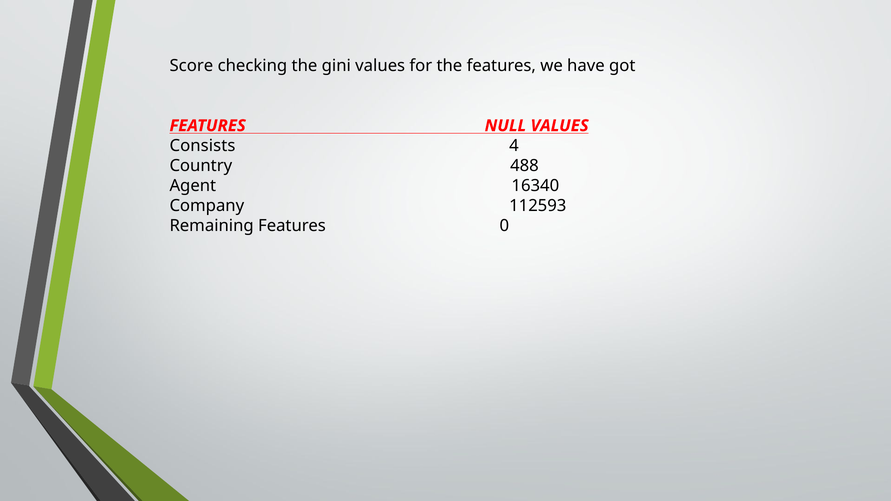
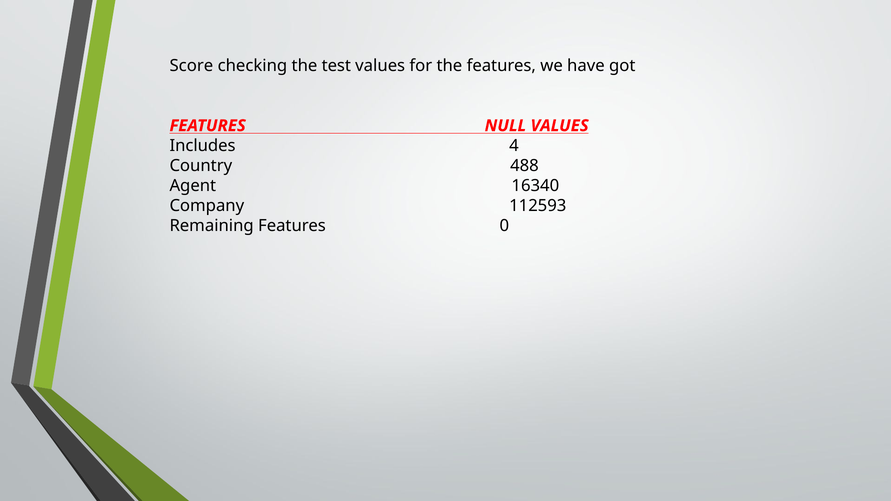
gini: gini -> test (336, 66)
Consists: Consists -> Includes (203, 146)
